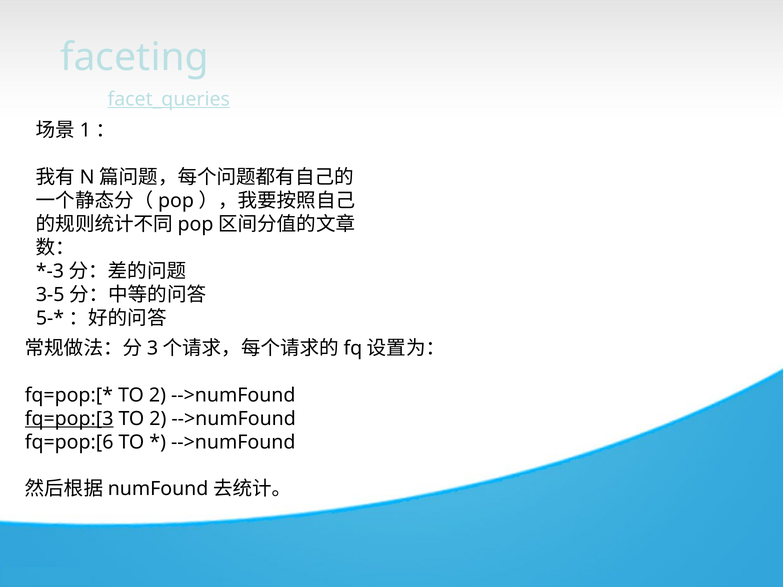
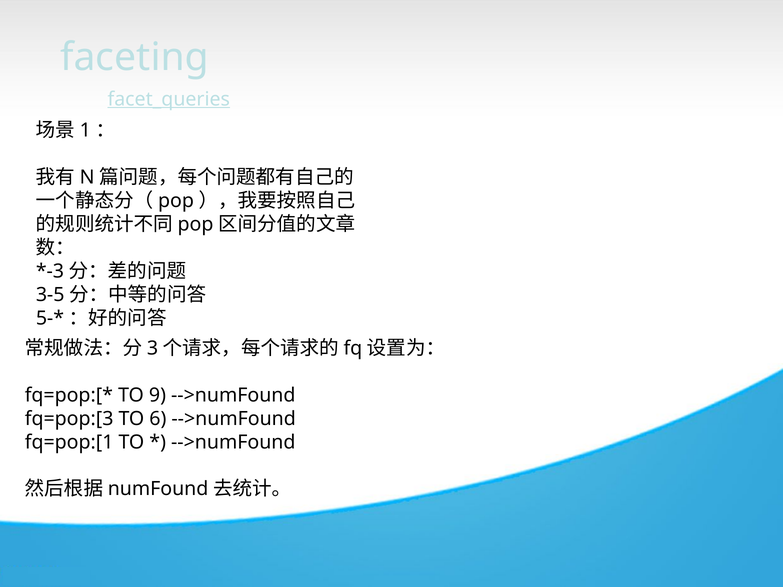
2: 2 -> 9 (157, 395)
fq=pop:[3 underline: present -> none (69, 419)
2: 2 -> 6 (158, 419)
fq=pop:[6: fq=pop:[6 -> fq=pop:[1 (69, 442)
